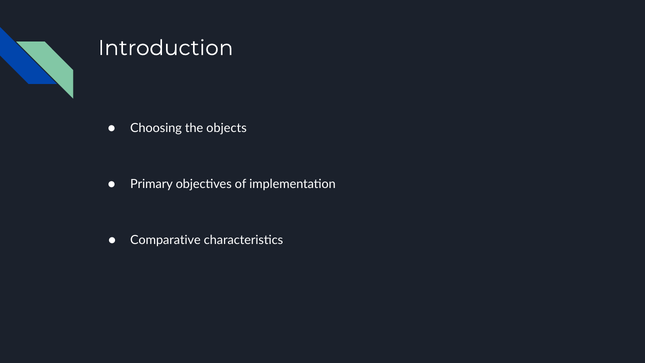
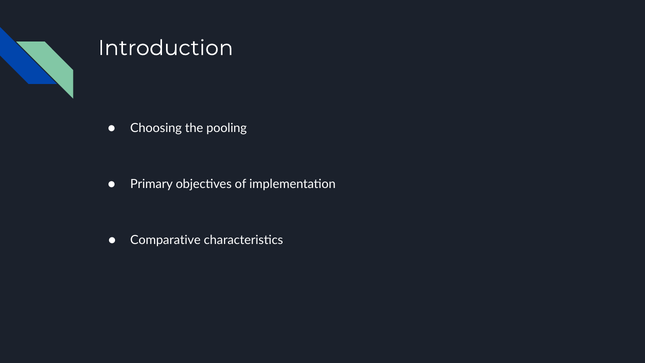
objects: objects -> pooling (227, 128)
